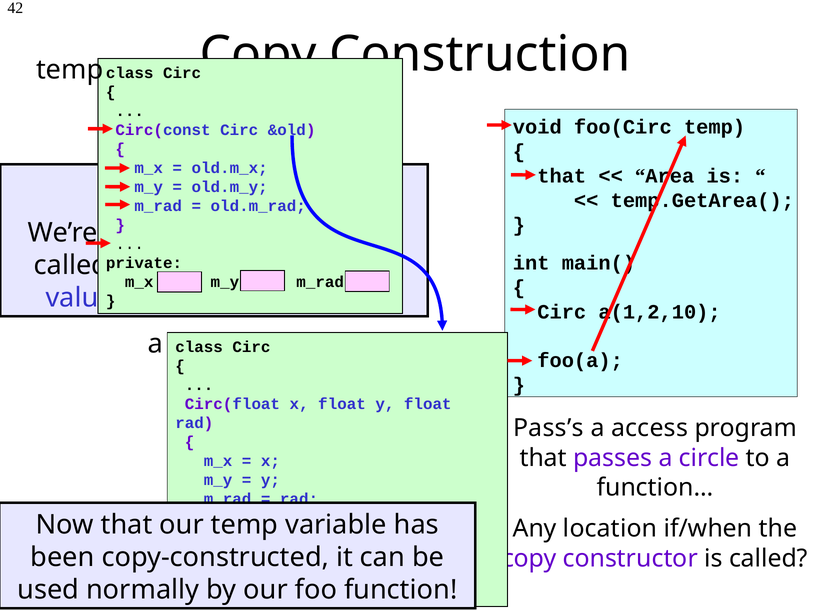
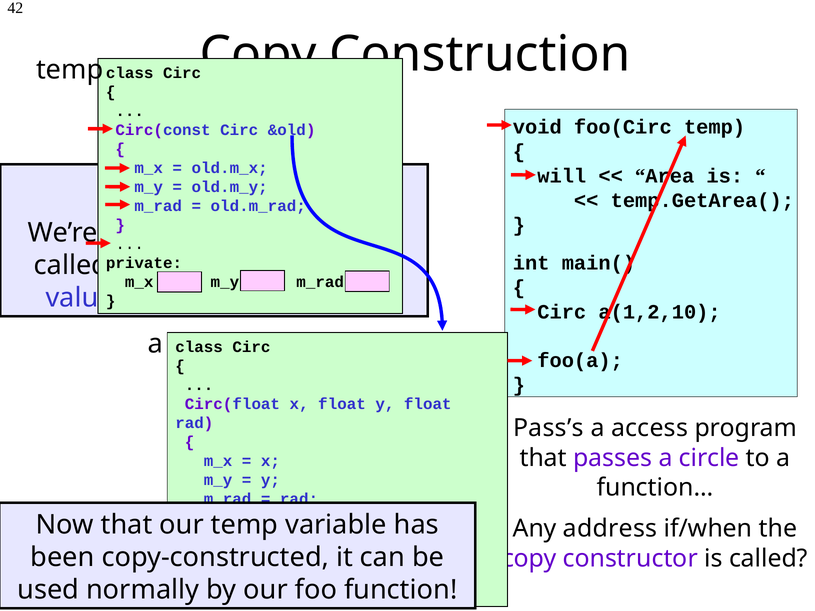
that: that -> will (562, 176)
location: location -> address (610, 529)
